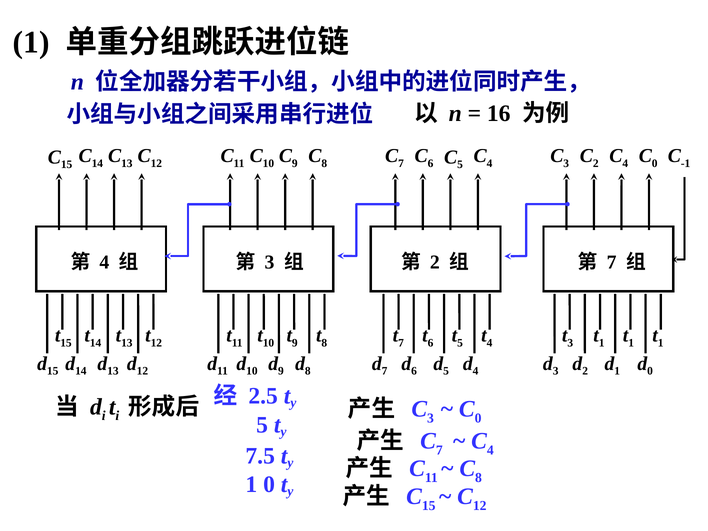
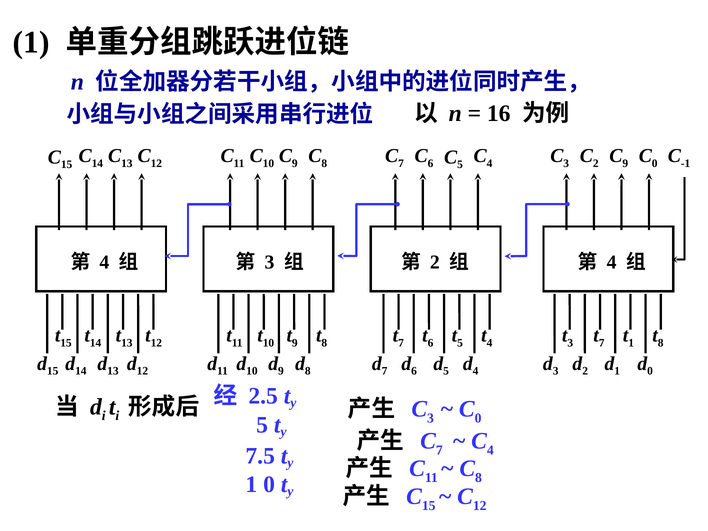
4: 4 -> 9 (625, 164)
7: 7 -> 4 (612, 262)
1: 1 -> 7 (602, 343)
1: 1 -> 8 (661, 343)
